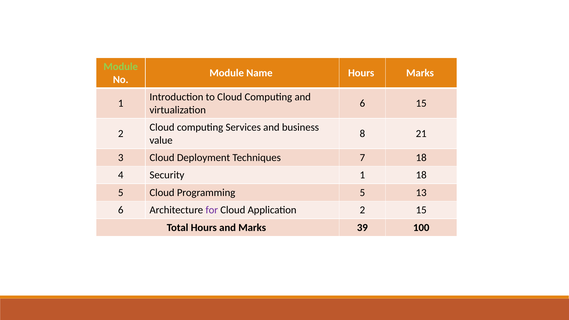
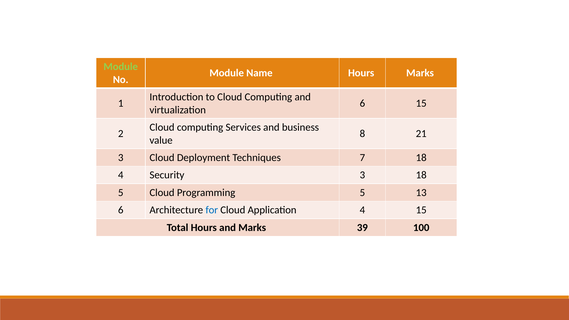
Security 1: 1 -> 3 (362, 175)
for colour: purple -> blue (212, 210)
Application 2: 2 -> 4 (362, 210)
